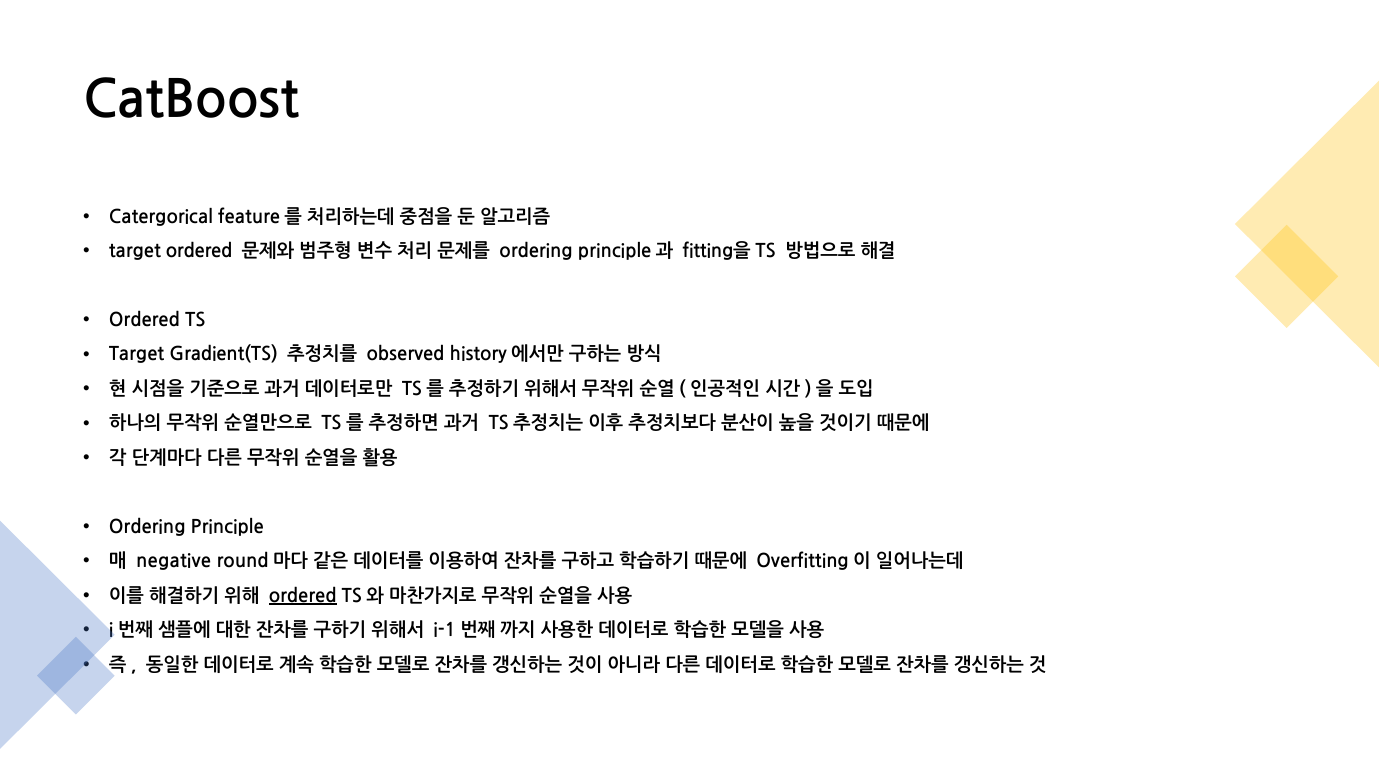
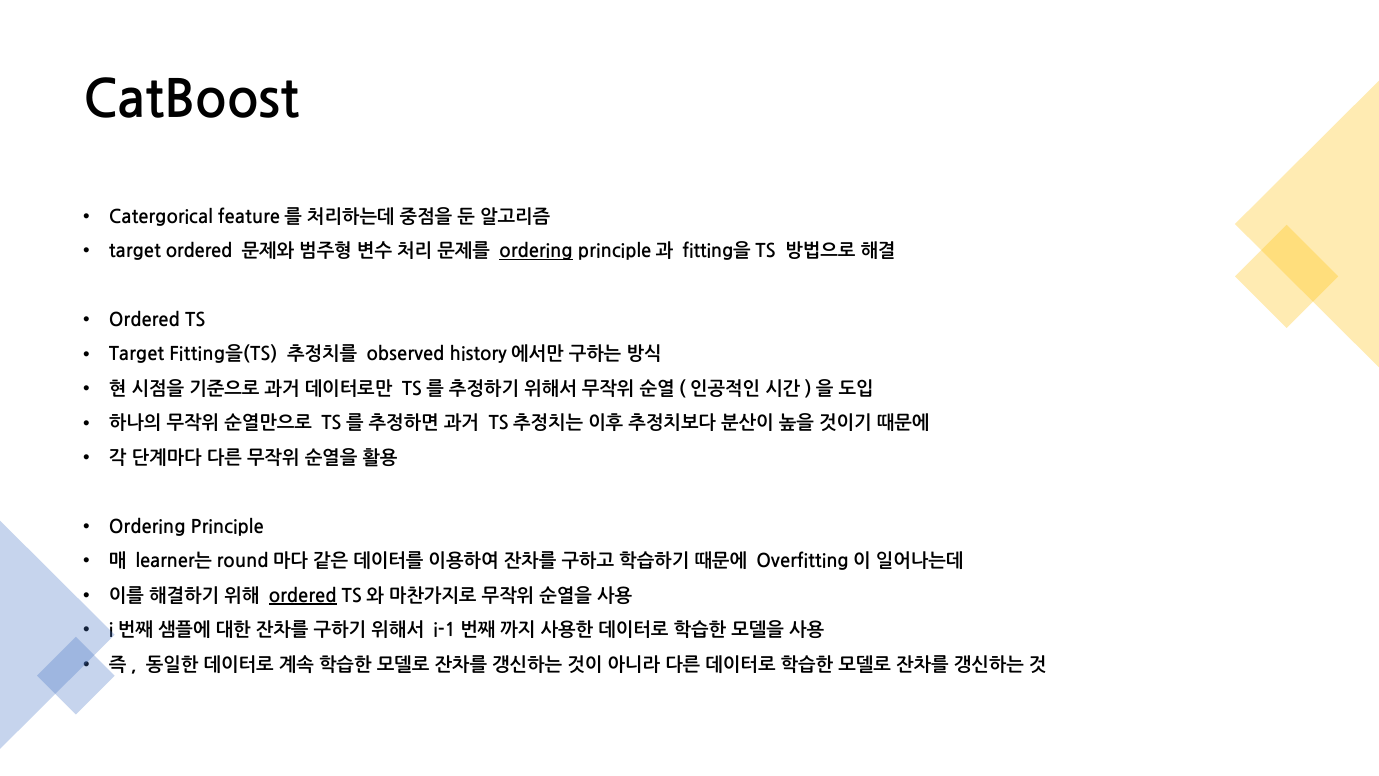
ordering underline: none -> present (536, 251)
Gradient(TS: Gradient(TS -> Fitting을(TS (223, 355)
negative: negative -> learner는 (174, 561)
